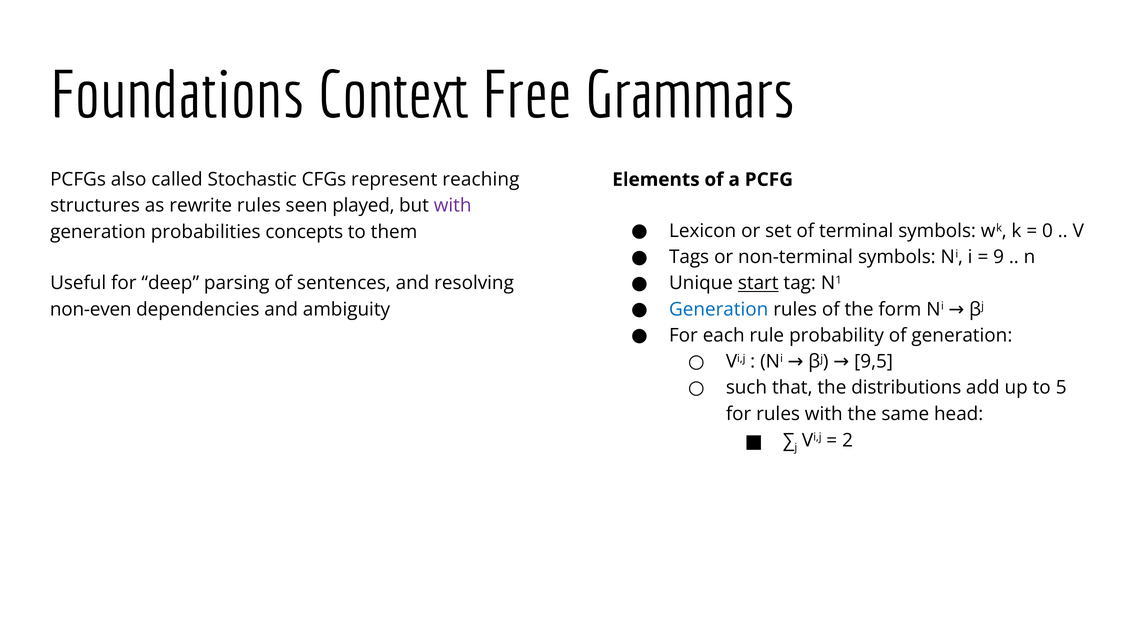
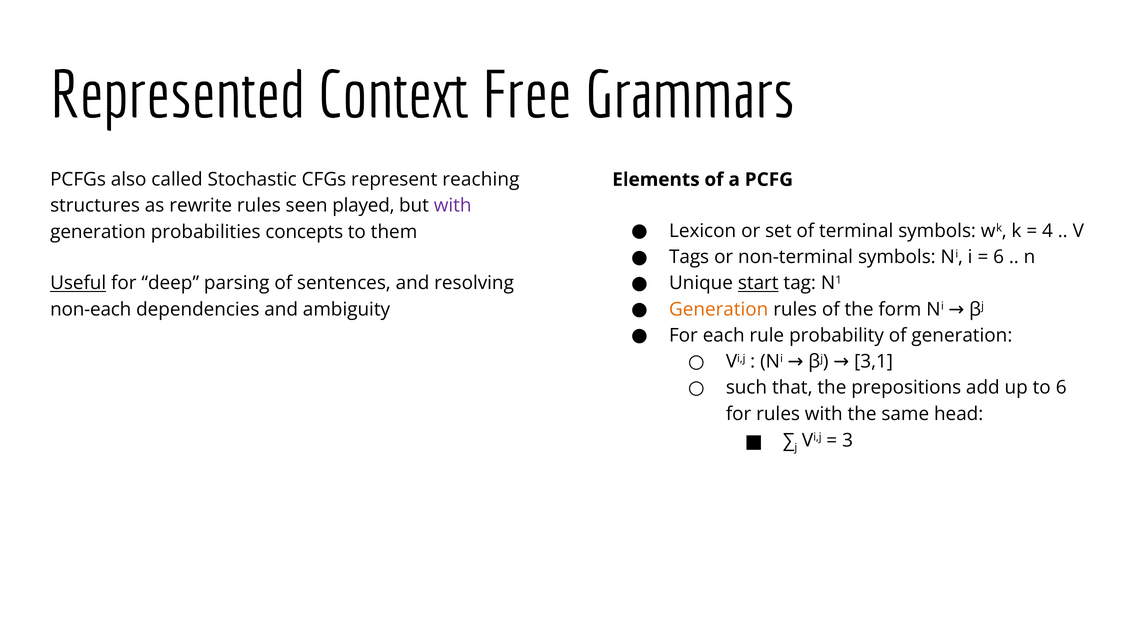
Foundations: Foundations -> Represented (178, 96)
0: 0 -> 4 (1048, 231)
9: 9 -> 6 (999, 257)
Useful underline: none -> present (78, 283)
Generation colour: blue -> orange (719, 310)
non-even: non-even -> non-each (91, 310)
9,5: 9,5 -> 3,1 (874, 362)
distributions: distributions -> prepositions (906, 388)
to 5: 5 -> 6 (1061, 388)
2: 2 -> 3 (848, 441)
